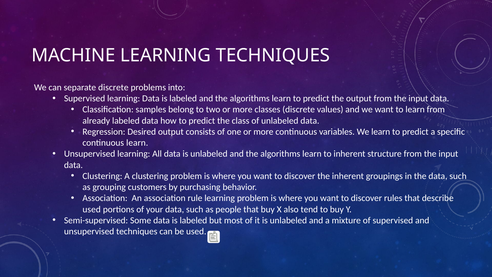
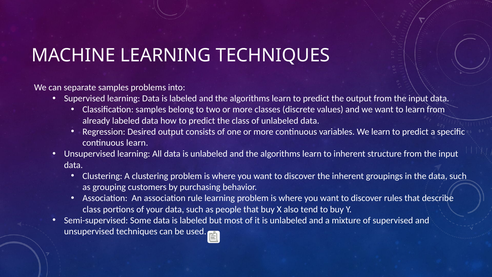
separate discrete: discrete -> samples (113, 87)
used: used -> class (92, 209)
